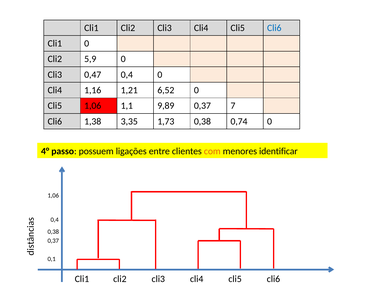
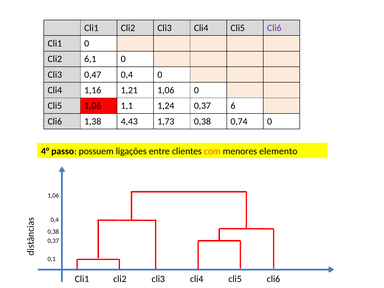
Cli6 colour: blue -> purple (274, 28)
5,9: 5,9 -> 6,1 (90, 59)
1,21 6,52: 6,52 -> 1,06 (166, 90)
9,89: 9,89 -> 1,24 (166, 106)
7: 7 -> 6 (233, 106)
3,35: 3,35 -> 4,43 (129, 121)
identificar: identificar -> elemento (278, 151)
